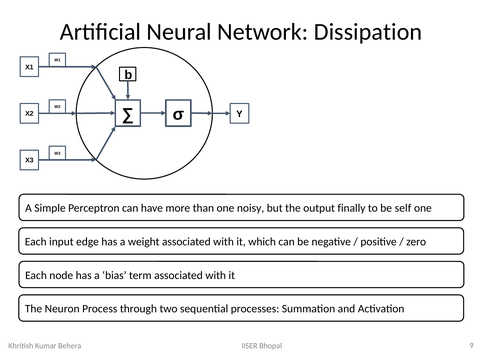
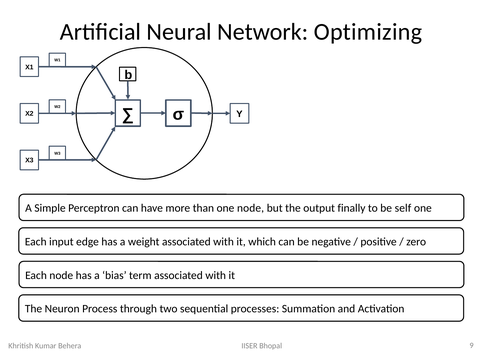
Dissipation: Dissipation -> Optimizing (368, 32)
one noisy: noisy -> node (251, 208)
